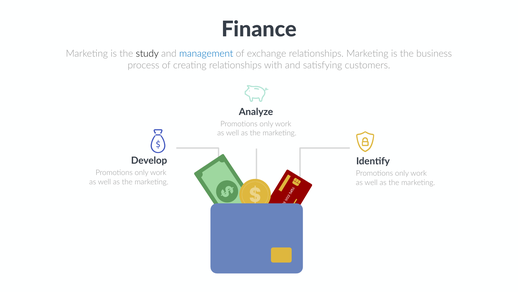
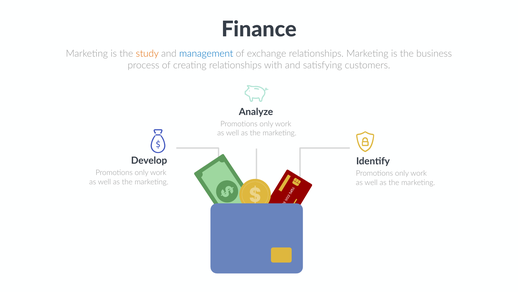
study colour: black -> orange (147, 54)
